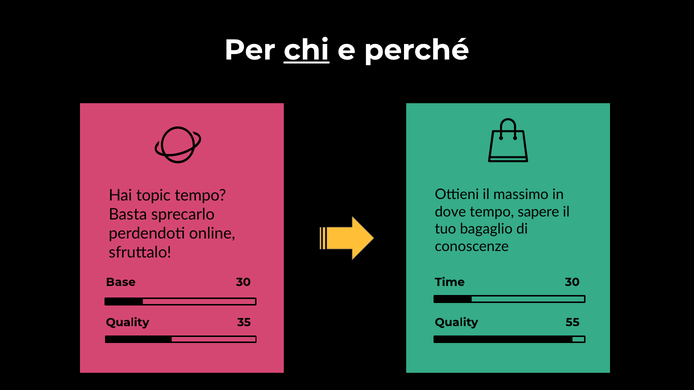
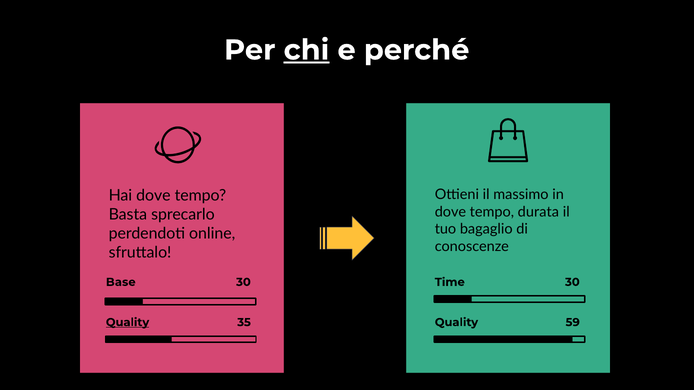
Hai topic: topic -> dove (153, 196)
sapere: sapere -> durata (538, 212)
Quality underline: none -> present (128, 323)
55: 55 -> 59 (573, 323)
